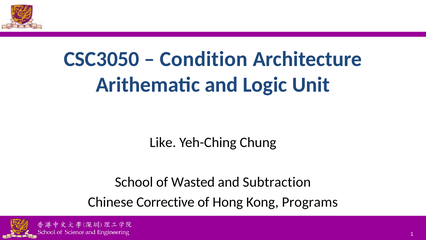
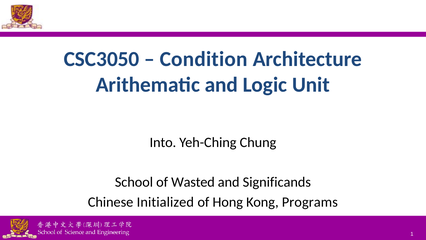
Like: Like -> Into (163, 142)
Subtraction: Subtraction -> Significands (277, 182)
Corrective: Corrective -> Initialized (165, 202)
